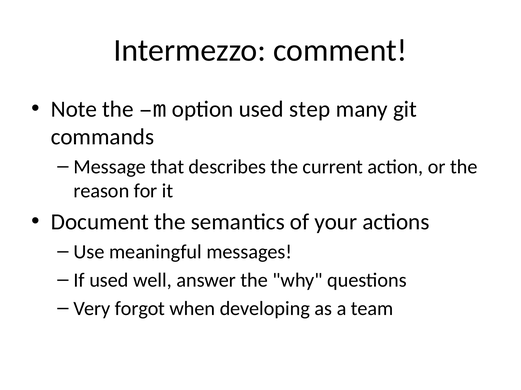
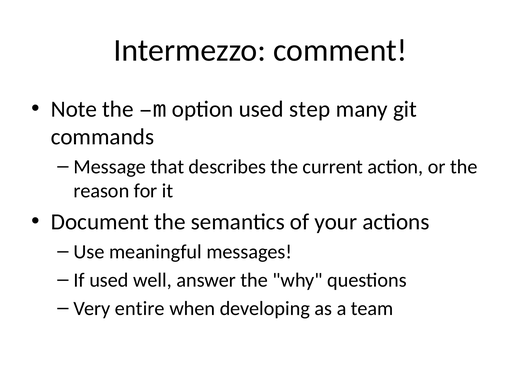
forgot: forgot -> entire (140, 309)
